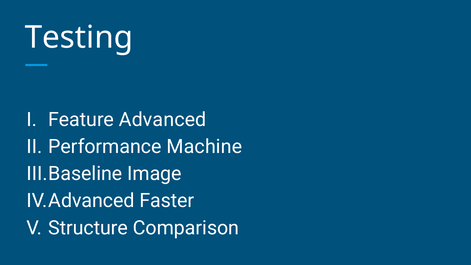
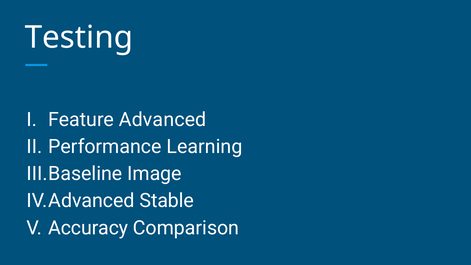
Machine: Machine -> Learning (204, 147)
Faster: Faster -> Stable (167, 201)
Structure: Structure -> Accuracy (88, 228)
